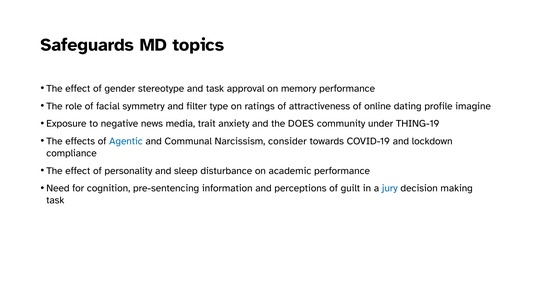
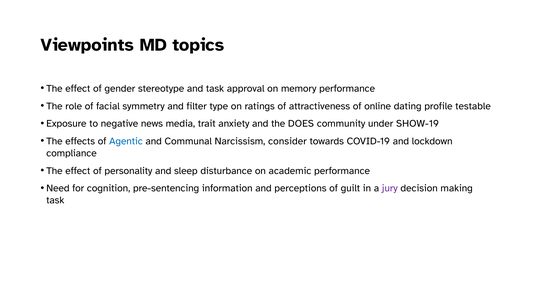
Safeguards: Safeguards -> Viewpoints (87, 45)
imagine: imagine -> testable (473, 106)
THING-19: THING-19 -> SHOW-19 (418, 124)
jury colour: blue -> purple (390, 188)
